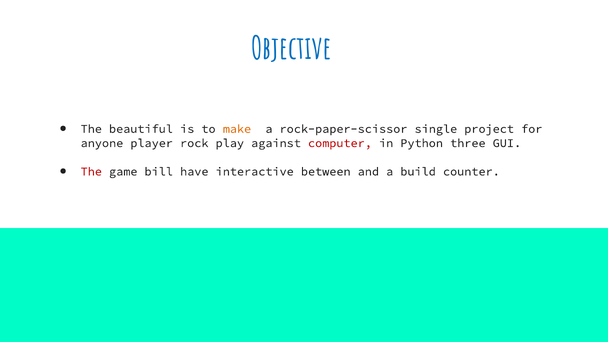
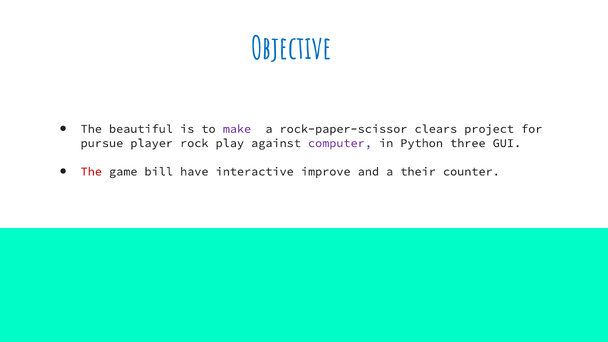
make colour: orange -> purple (237, 129)
single: single -> clears (436, 129)
anyone: anyone -> pursue (102, 143)
computer colour: red -> purple (340, 143)
between: between -> improve (326, 172)
build: build -> their (418, 172)
